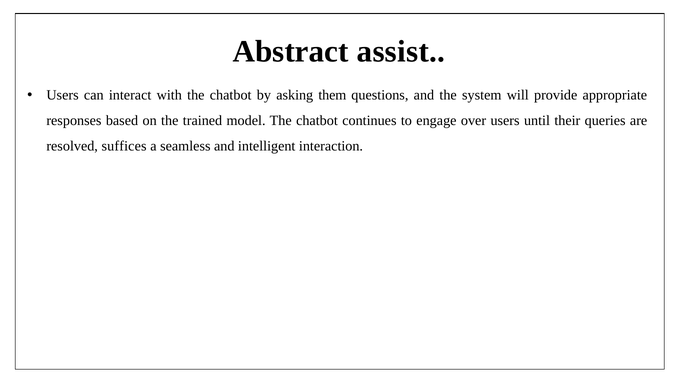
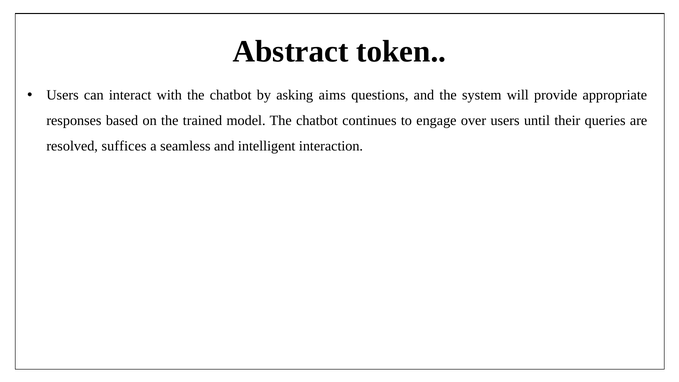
assist: assist -> token (401, 51)
them: them -> aims (332, 95)
